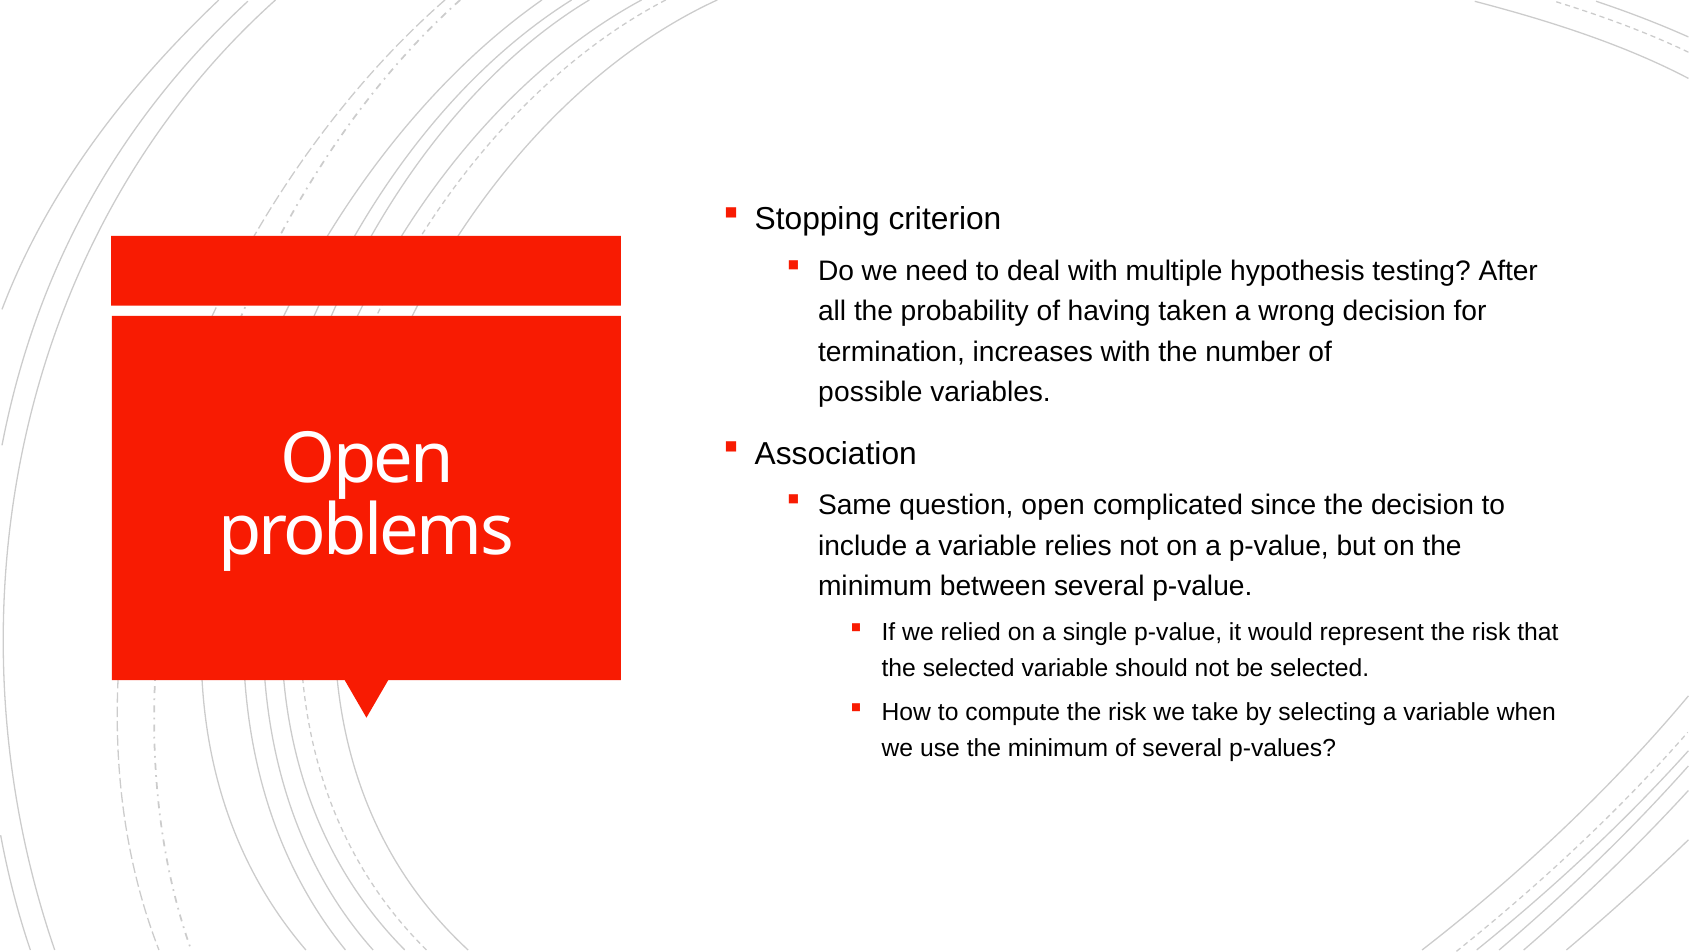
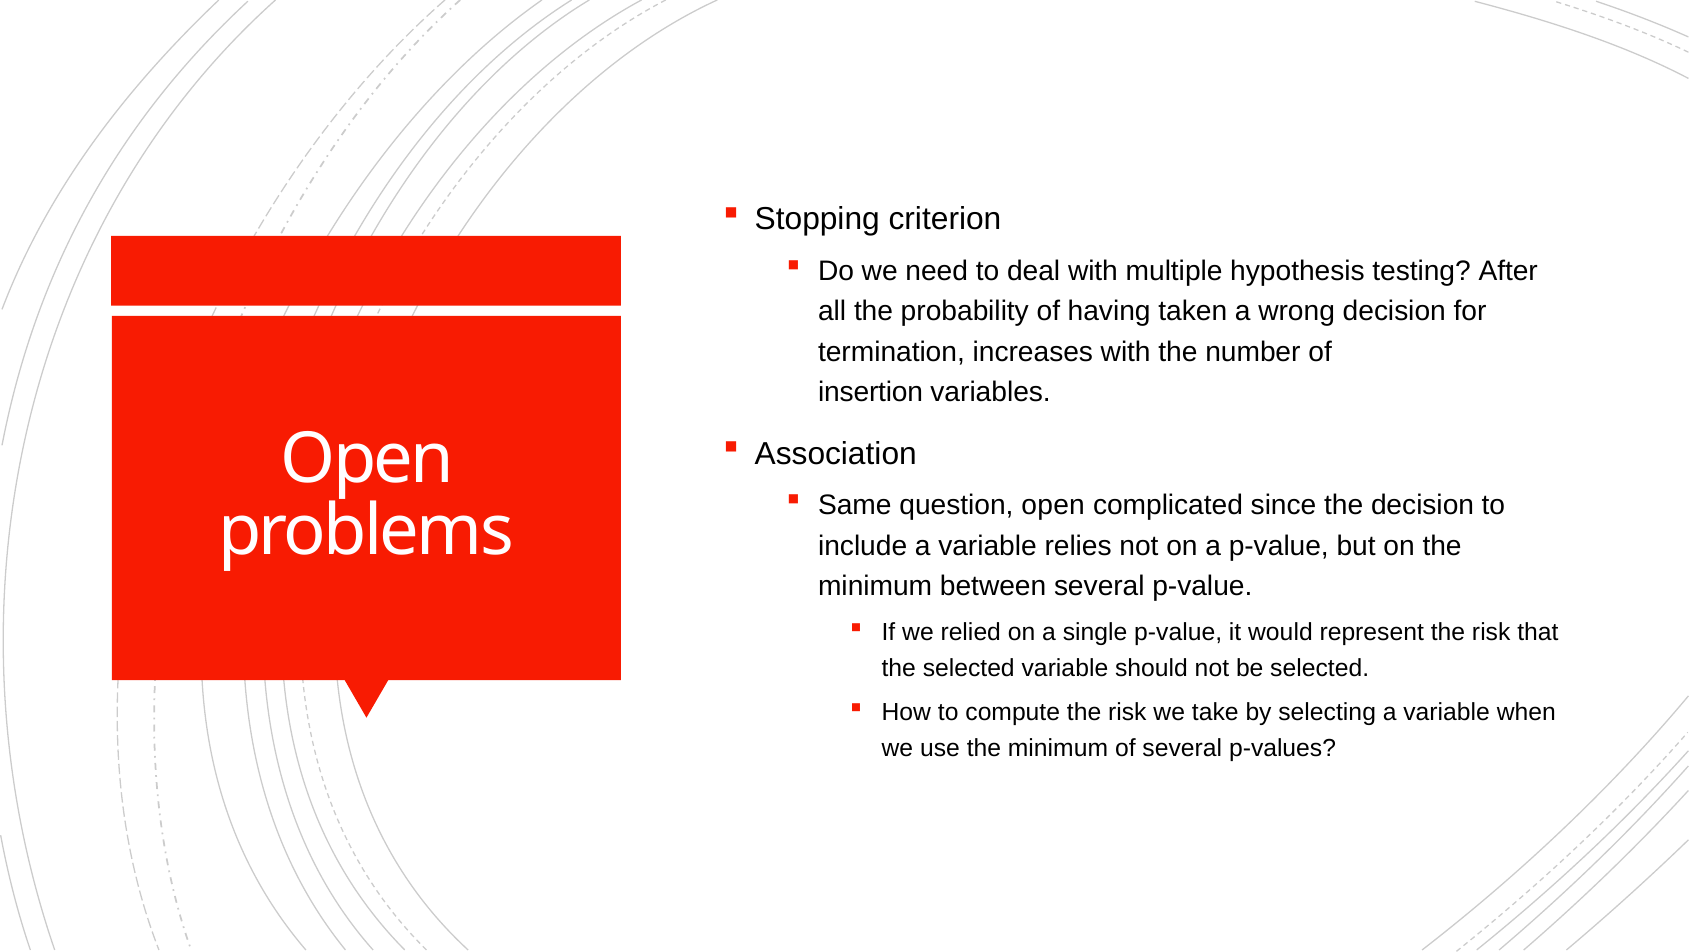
possible: possible -> insertion (871, 392)
